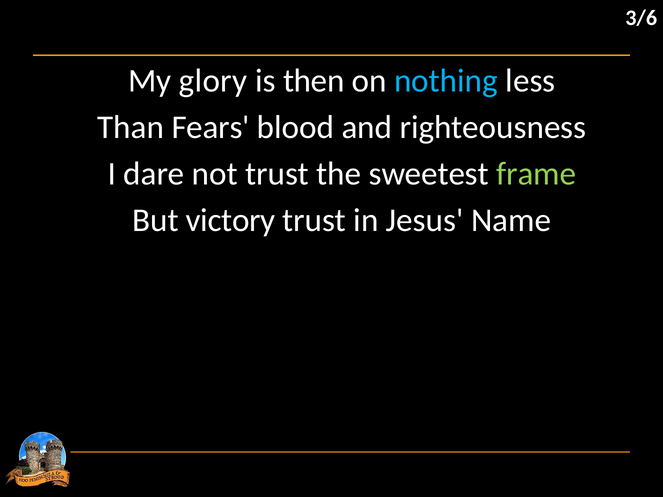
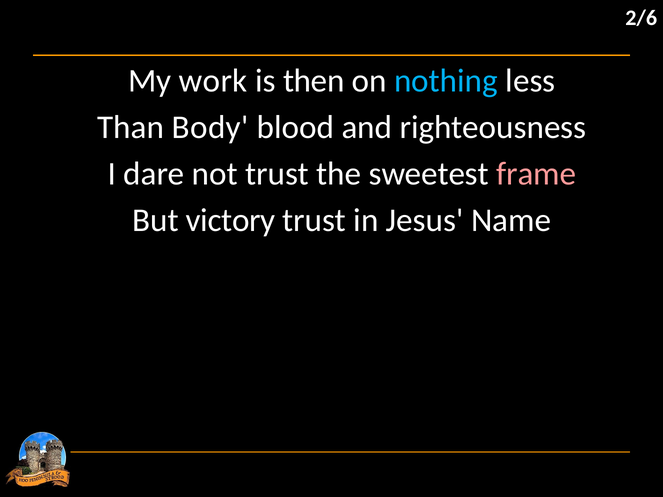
3/6: 3/6 -> 2/6 (641, 18)
glory: glory -> work (213, 81)
Fears: Fears -> Body (210, 127)
frame colour: light green -> pink (536, 174)
